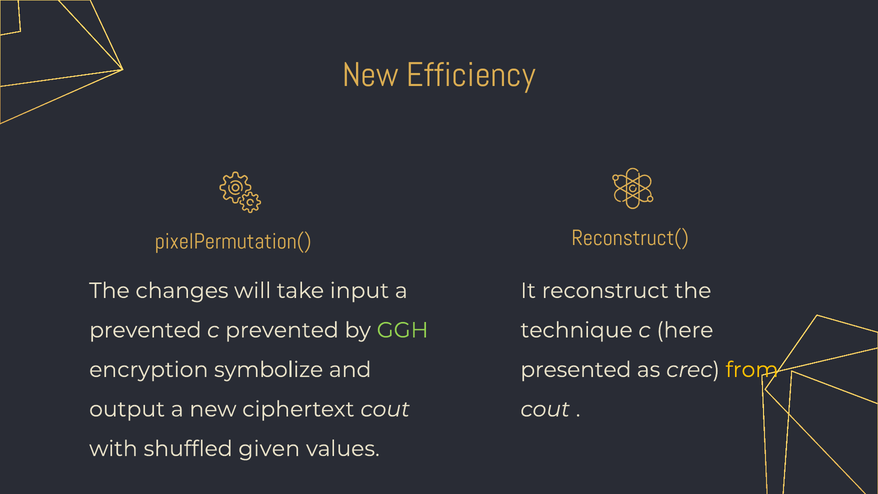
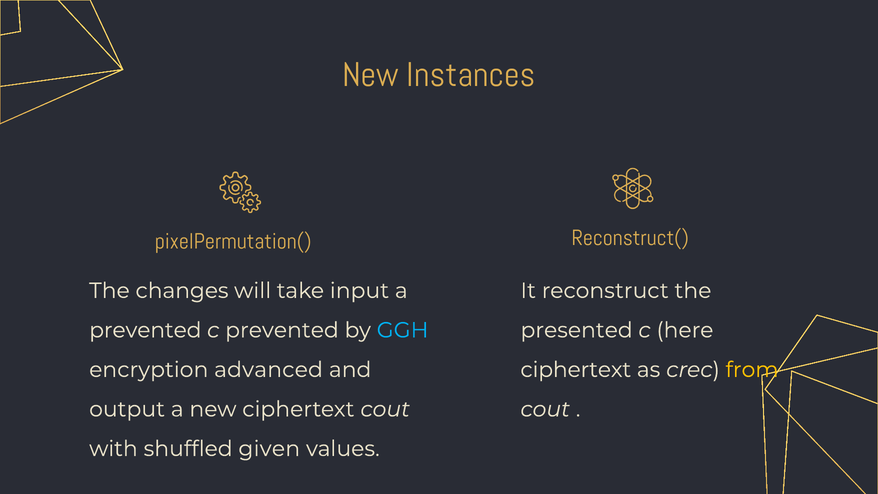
Efficiency: Efficiency -> Instances (471, 75)
GGH colour: light green -> light blue (403, 330)
technique: technique -> presented (577, 330)
symbolize: symbolize -> advanced (268, 370)
presented: presented -> ciphertext (576, 370)
